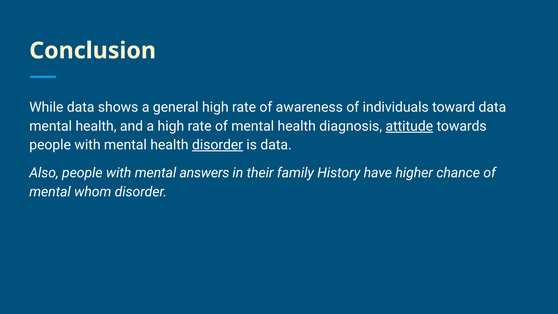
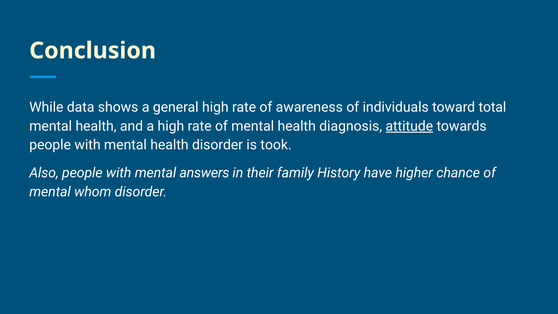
toward data: data -> total (492, 107)
disorder underline: present -> none (218, 145)
is data: data -> took (276, 145)
